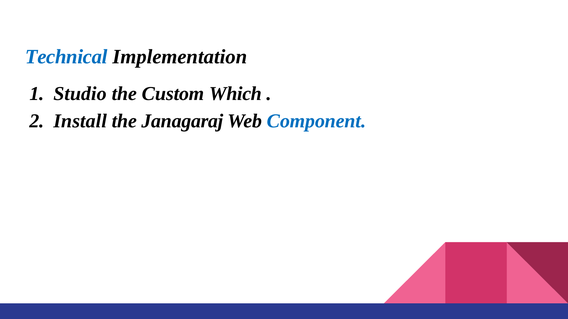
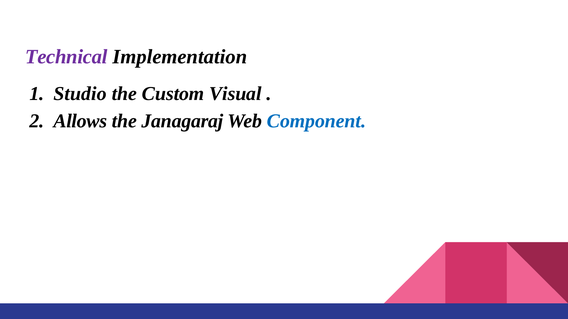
Technical colour: blue -> purple (66, 57)
Which: Which -> Visual (235, 94)
Install: Install -> Allows (80, 121)
